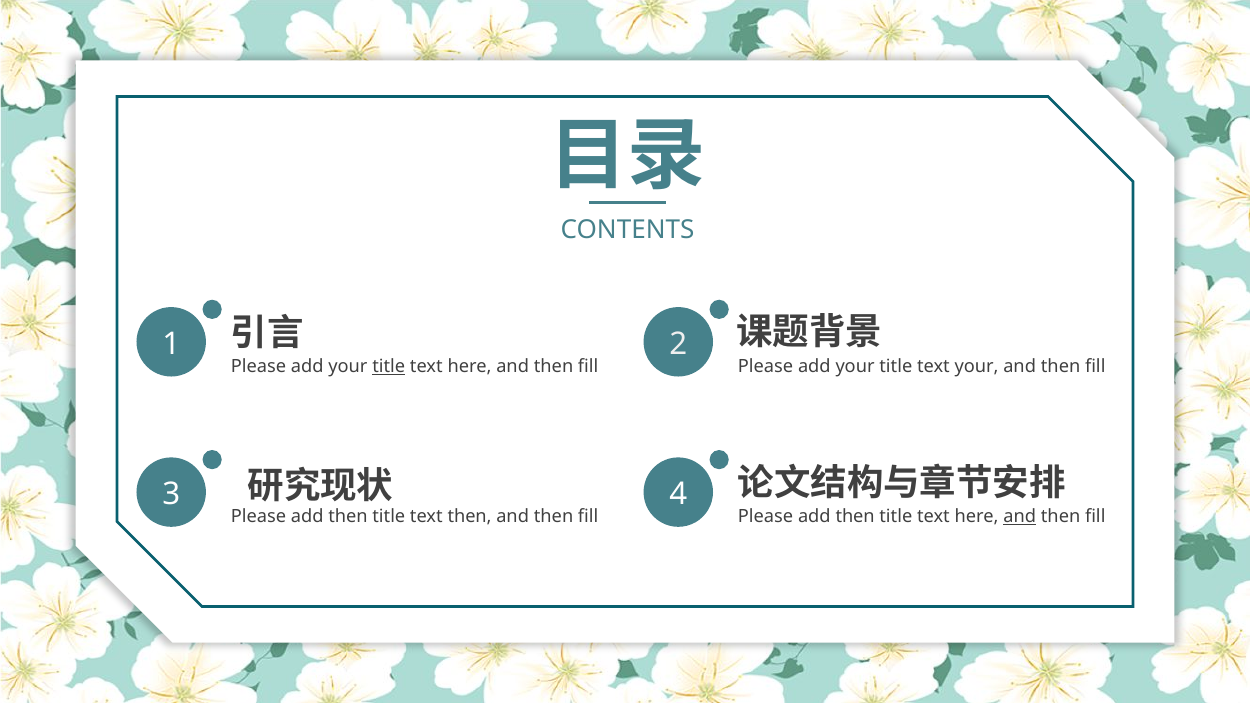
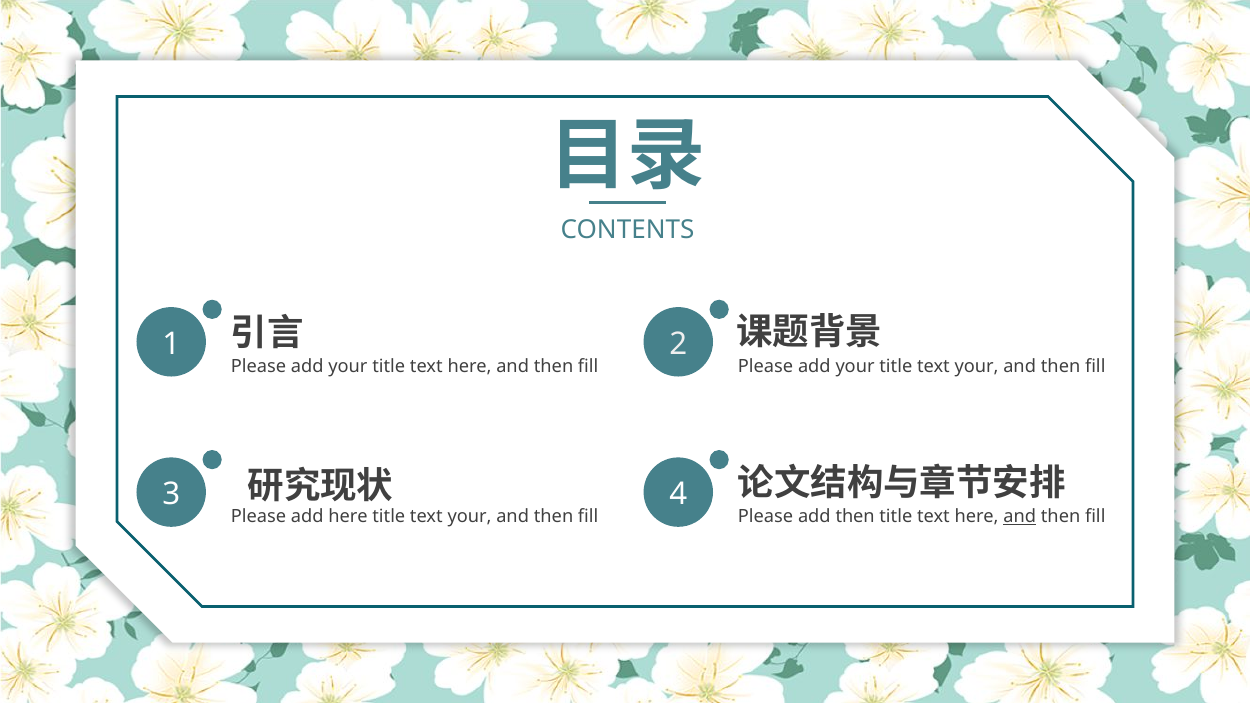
title underline: present -> none (389, 367)
then: then -> here (348, 517)
then: then -> your (470, 517)
